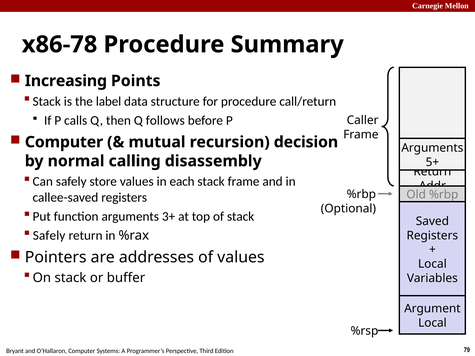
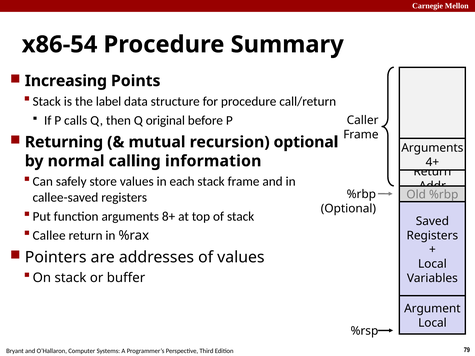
x86-78: x86-78 -> x86-54 (60, 45)
follows: follows -> original (165, 121)
Computer: Computer -> Returning (64, 142)
recursion decision: decision -> optional (306, 142)
disassembly: disassembly -> information (213, 161)
5+: 5+ -> 4+ (432, 162)
3+: 3+ -> 8+ (169, 217)
Safely: Safely -> Callee (49, 236)
